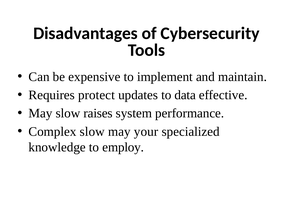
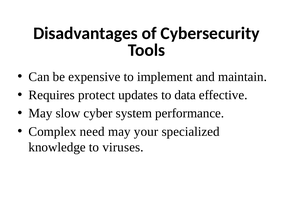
raises: raises -> cyber (98, 113)
Complex slow: slow -> need (92, 131)
employ: employ -> viruses (123, 147)
